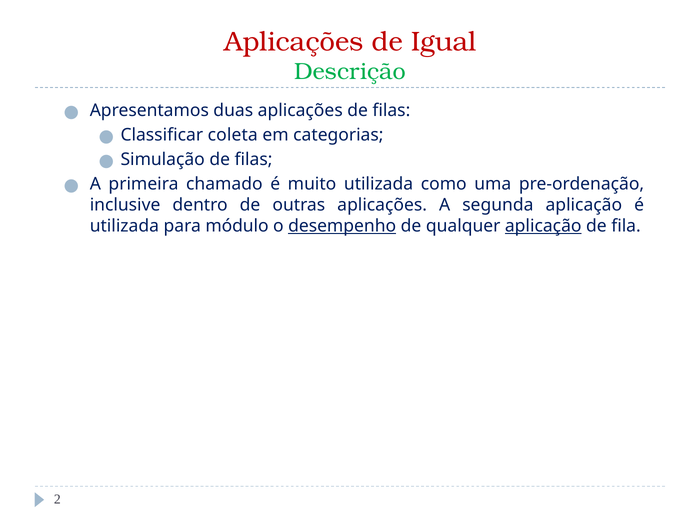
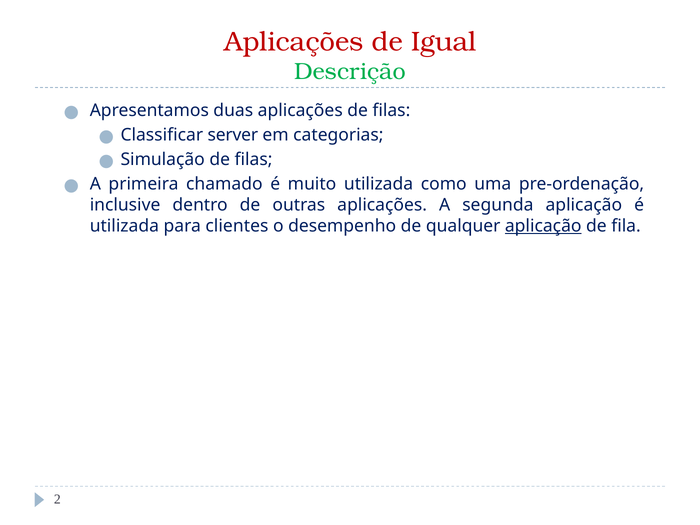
coleta: coleta -> server (233, 135)
módulo: módulo -> clientes (237, 226)
desempenho underline: present -> none (342, 226)
